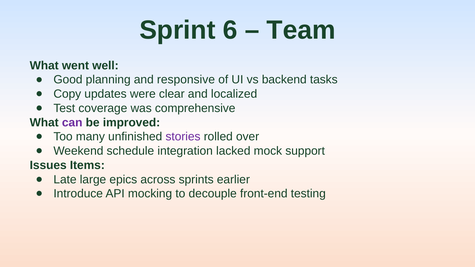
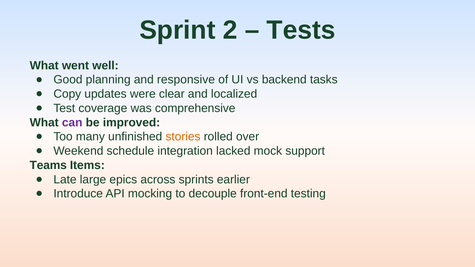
6: 6 -> 2 (230, 30)
Team: Team -> Tests (301, 30)
stories colour: purple -> orange (183, 137)
Issues: Issues -> Teams (48, 165)
